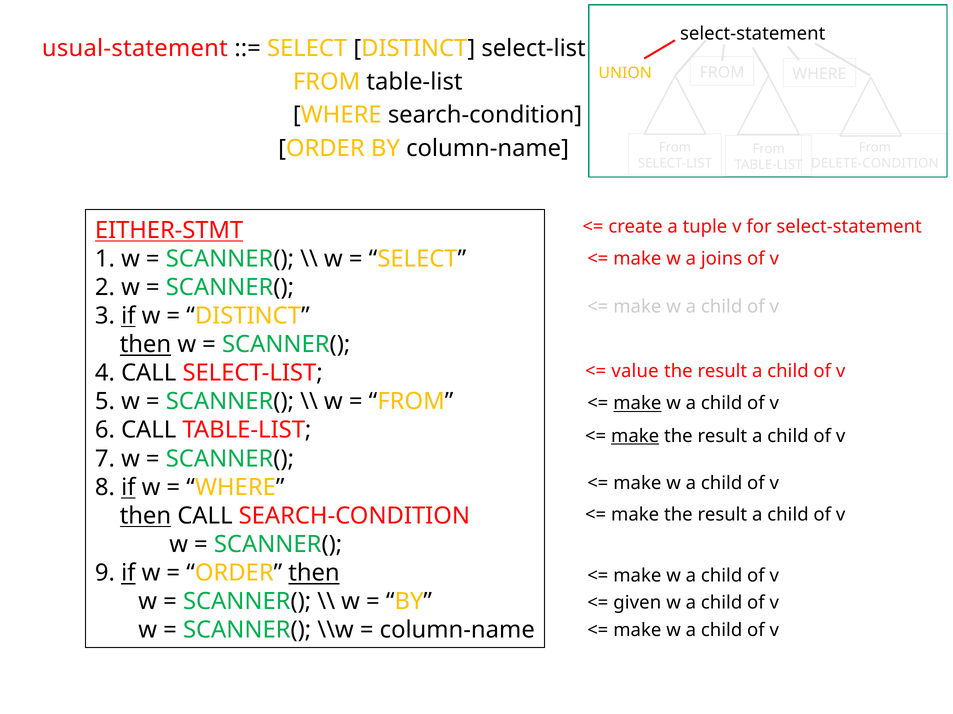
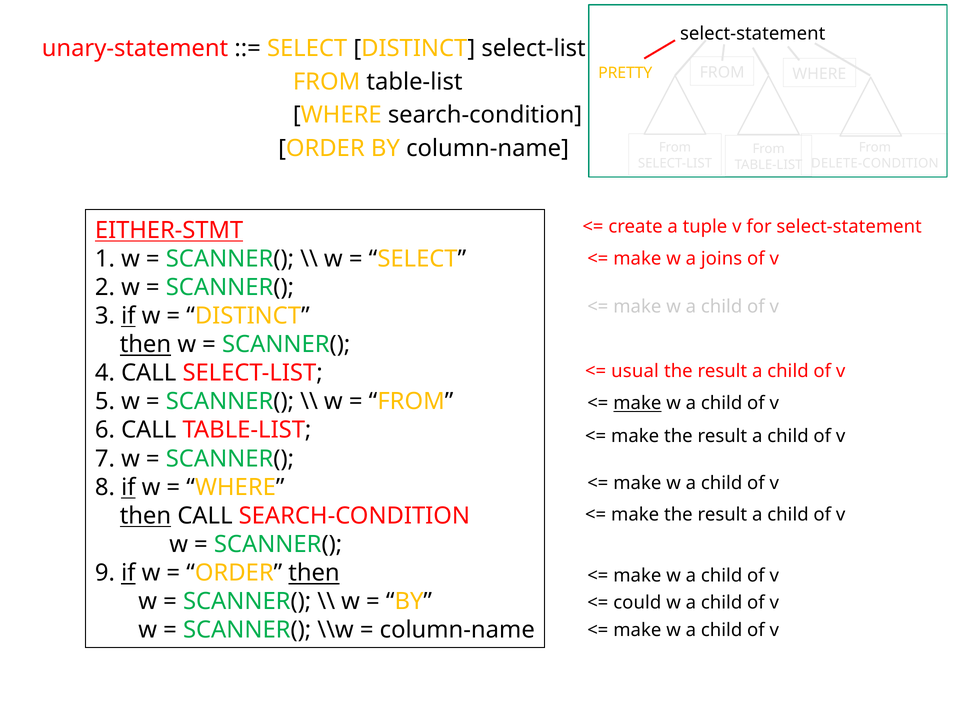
usual-statement: usual-statement -> unary-statement (135, 49)
UNION: UNION -> PRETTY (625, 73)
value: value -> usual (635, 372)
make underline: present -> none (635, 437)
given: given -> could (637, 603)
